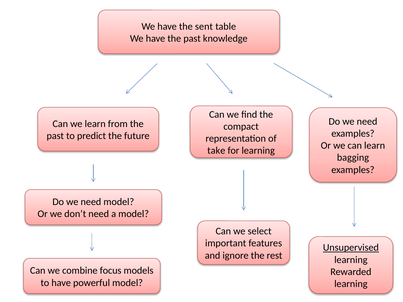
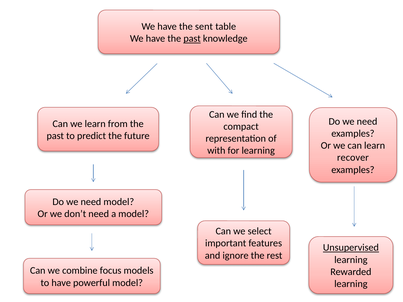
past underline: none -> present (192, 39)
take: take -> with (216, 151)
bagging: bagging -> recover (353, 158)
